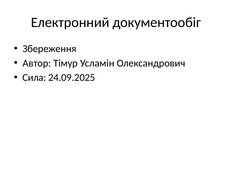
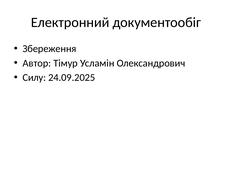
Сила: Сила -> Силу (34, 78)
